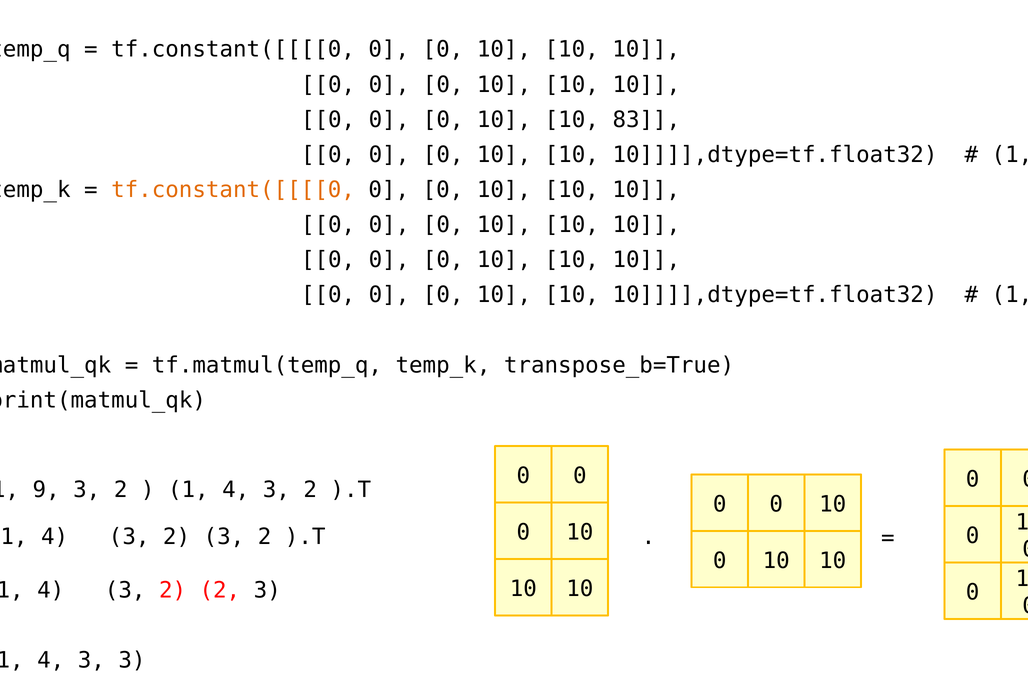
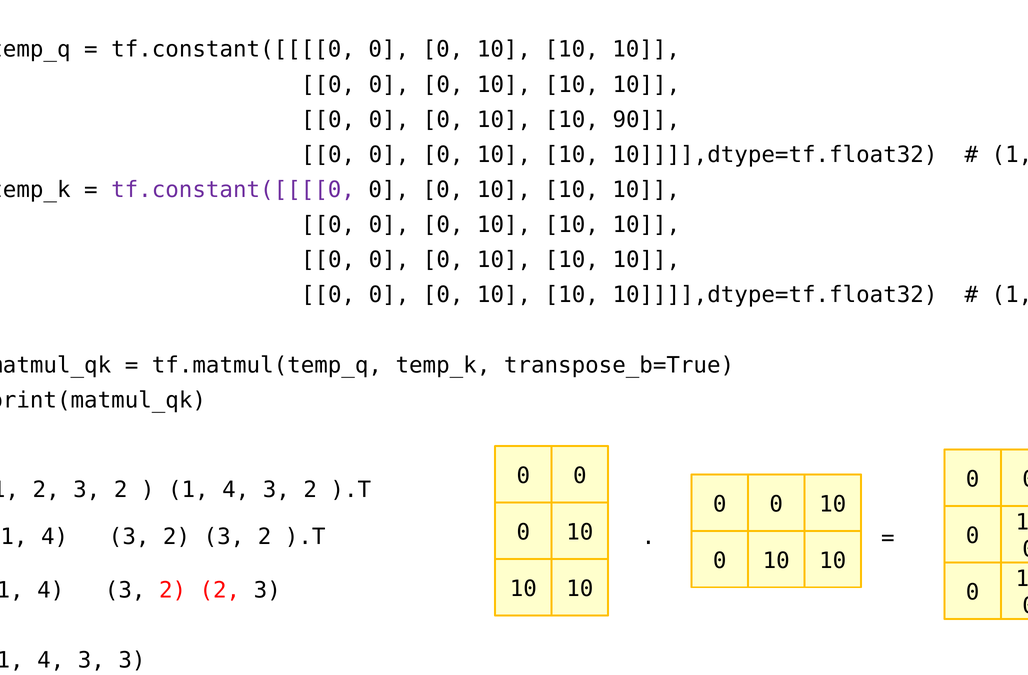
83: 83 -> 90 (646, 120)
tf.constant([[[[0 colour: orange -> purple (233, 190)
9: 9 -> 2 (46, 490)
